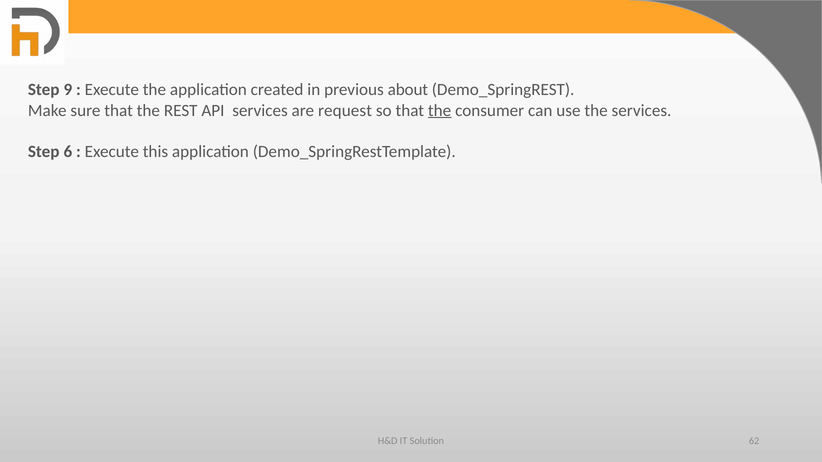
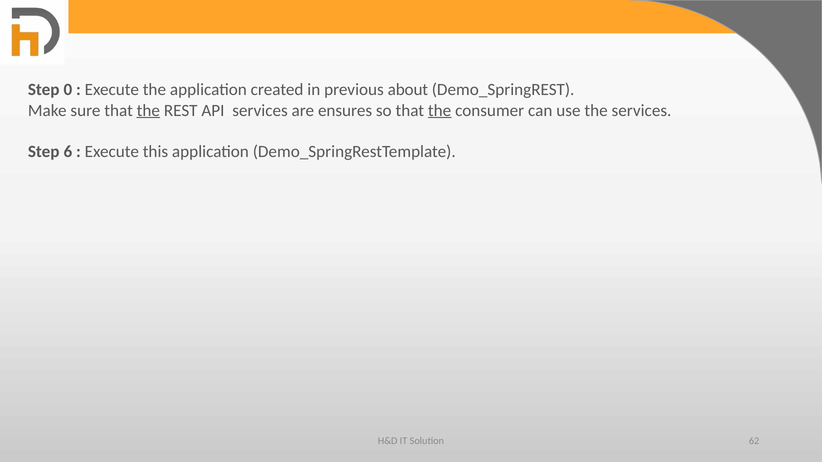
9: 9 -> 0 (68, 90)
the underline: none -> present (148, 110)
request: request -> ensures (345, 110)
